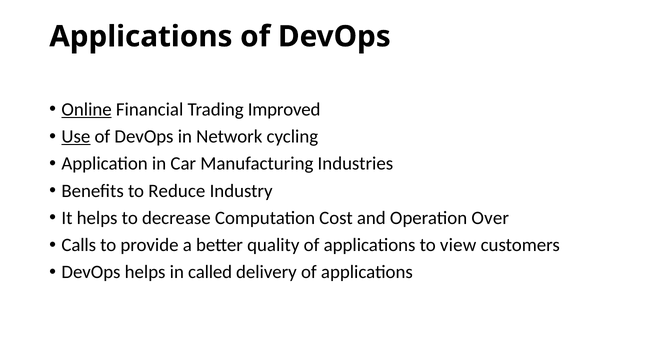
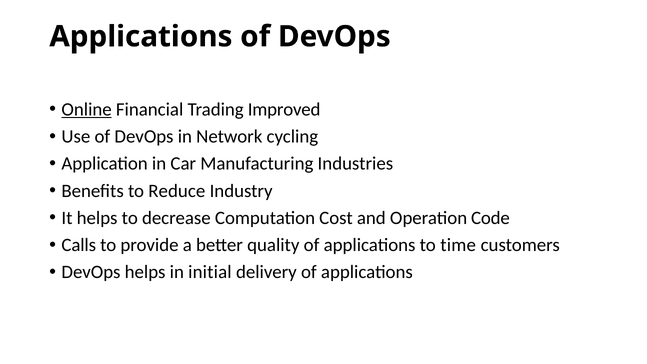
Use underline: present -> none (76, 137)
Over: Over -> Code (490, 218)
view: view -> time (458, 245)
called: called -> initial (210, 272)
